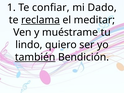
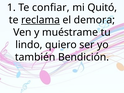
Dado: Dado -> Quitó (102, 8)
meditar: meditar -> demora (94, 20)
también underline: present -> none (35, 57)
